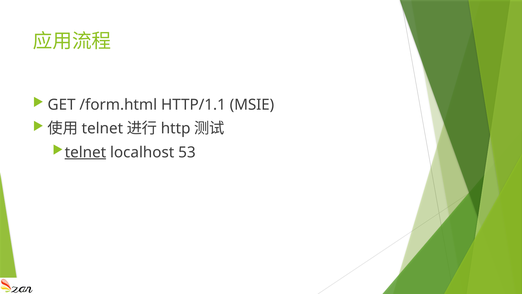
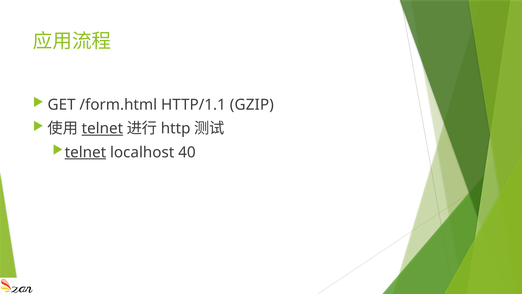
MSIE: MSIE -> GZIP (252, 105)
telnet underline: none -> present (102, 128)
53: 53 -> 40 (187, 152)
